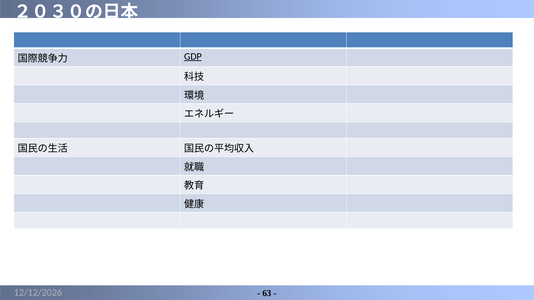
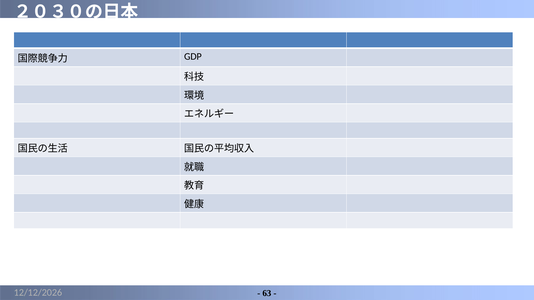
GDP underline: present -> none (193, 56)
